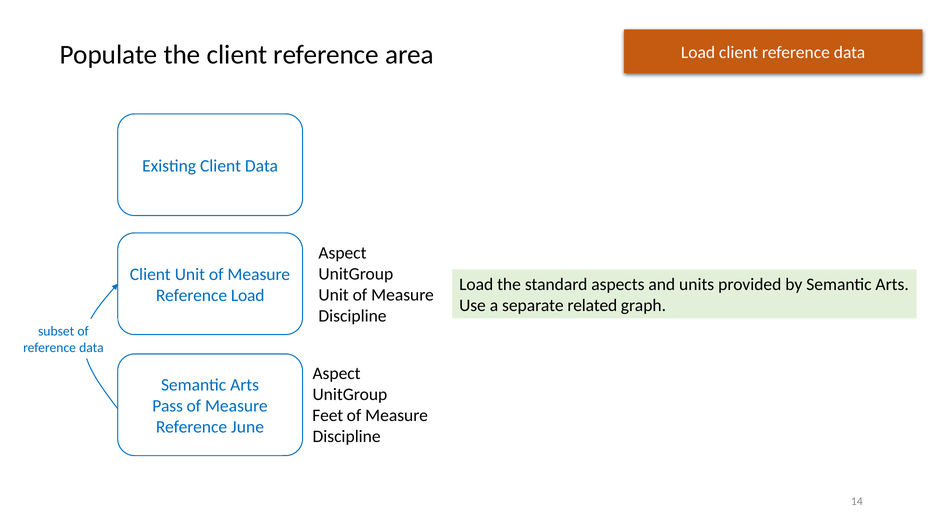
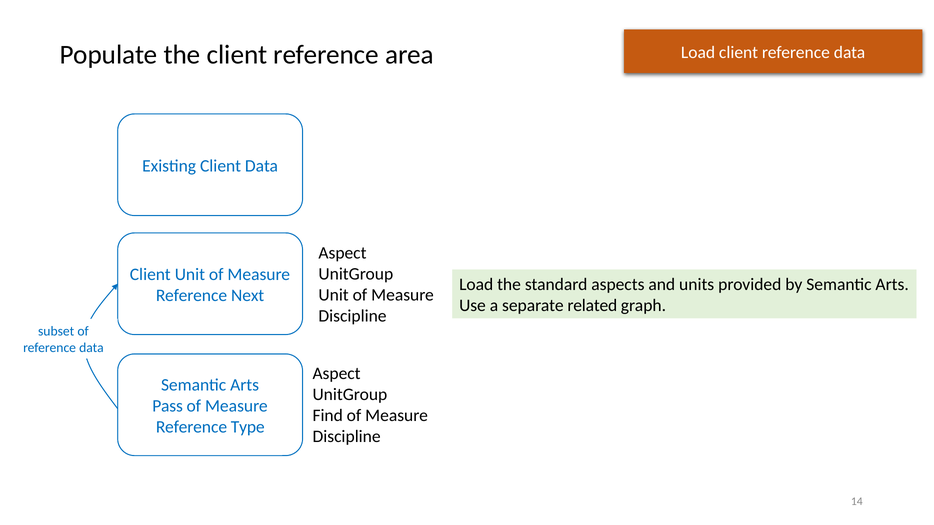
Reference Load: Load -> Next (248, 296)
Feet: Feet -> Find (328, 416)
June: June -> Type (248, 427)
